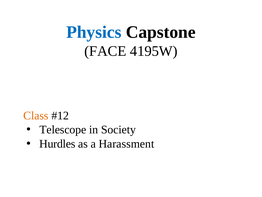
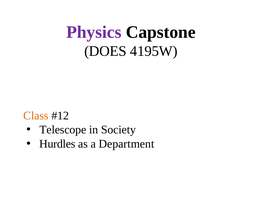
Physics colour: blue -> purple (94, 32)
FACE: FACE -> DOES (105, 51)
Harassment: Harassment -> Department (127, 143)
